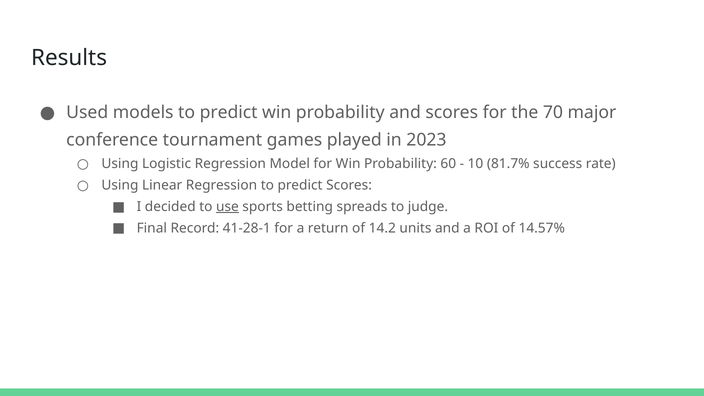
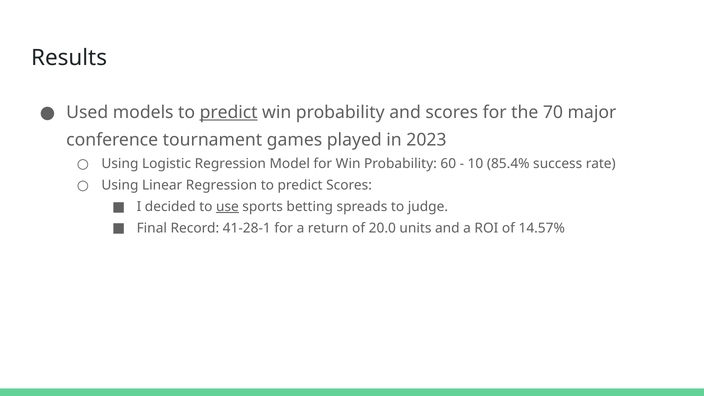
predict underline: none -> present (229, 112)
81.7%: 81.7% -> 85.4% (508, 164)
14.2: 14.2 -> 20.0 (382, 228)
